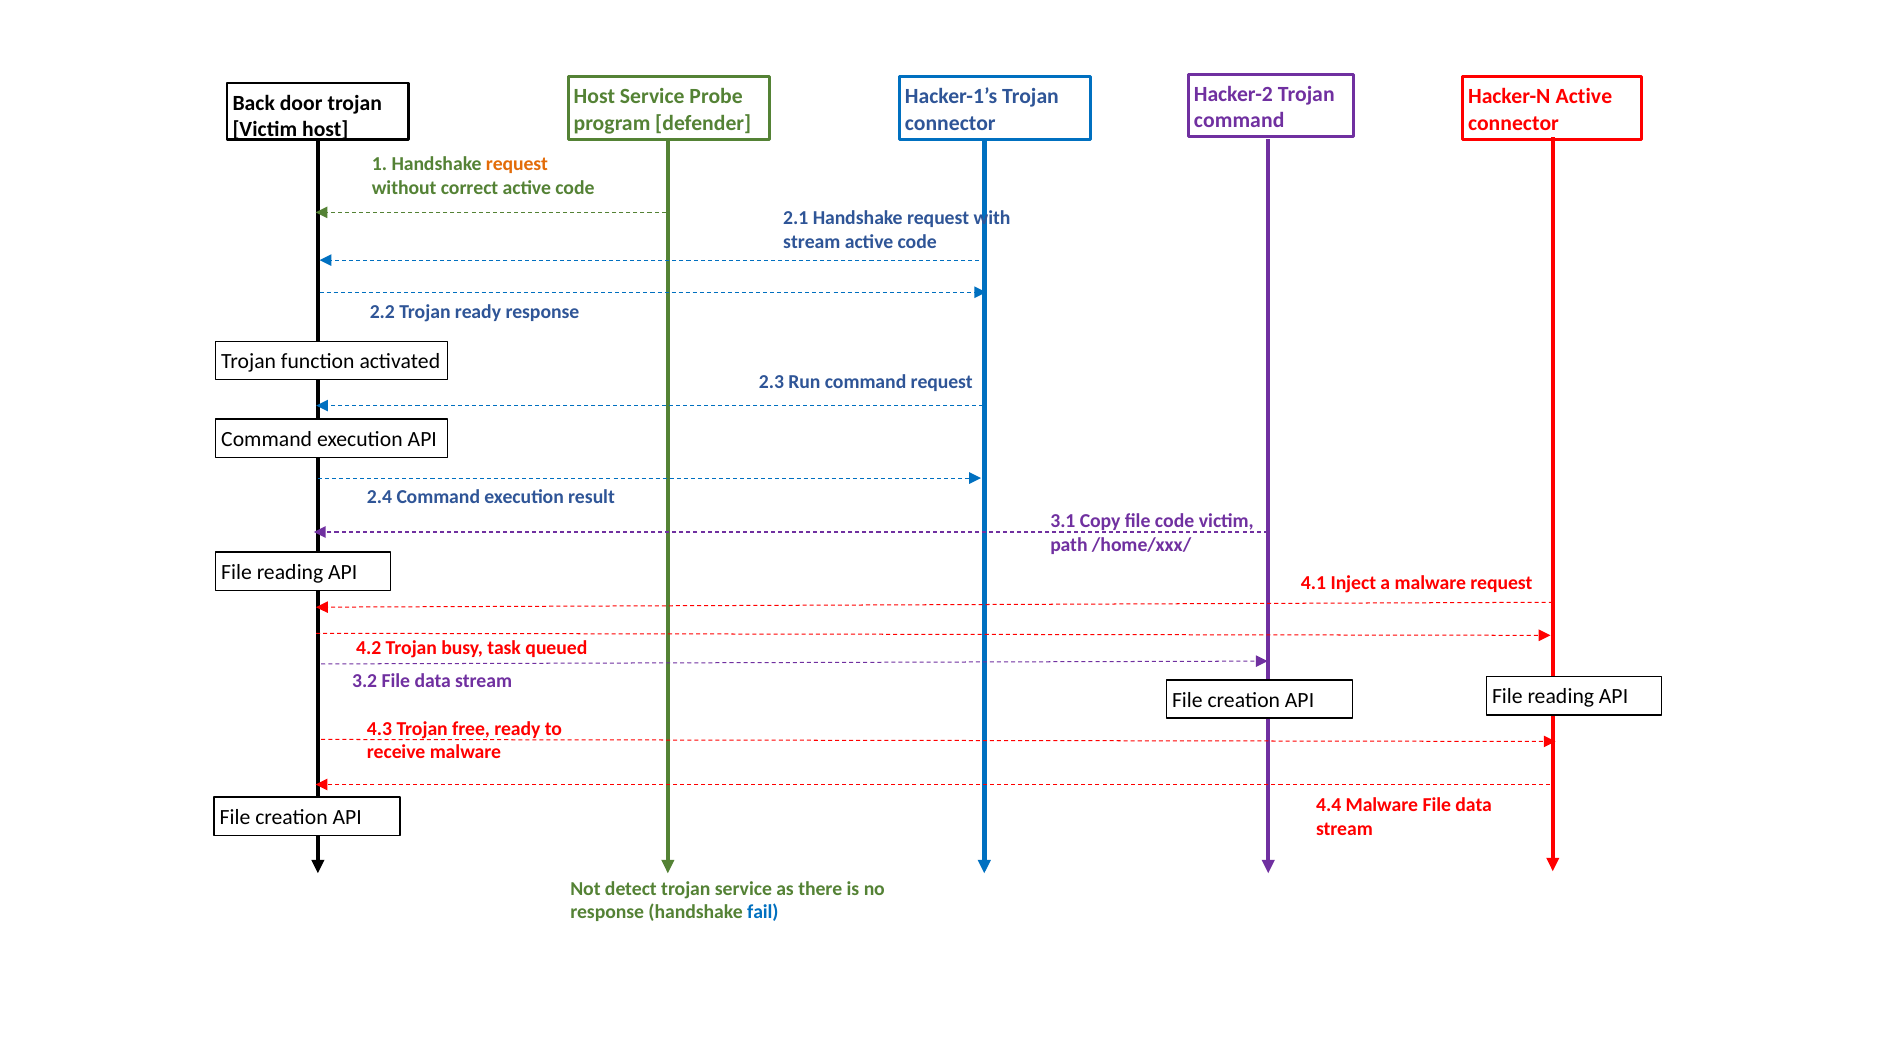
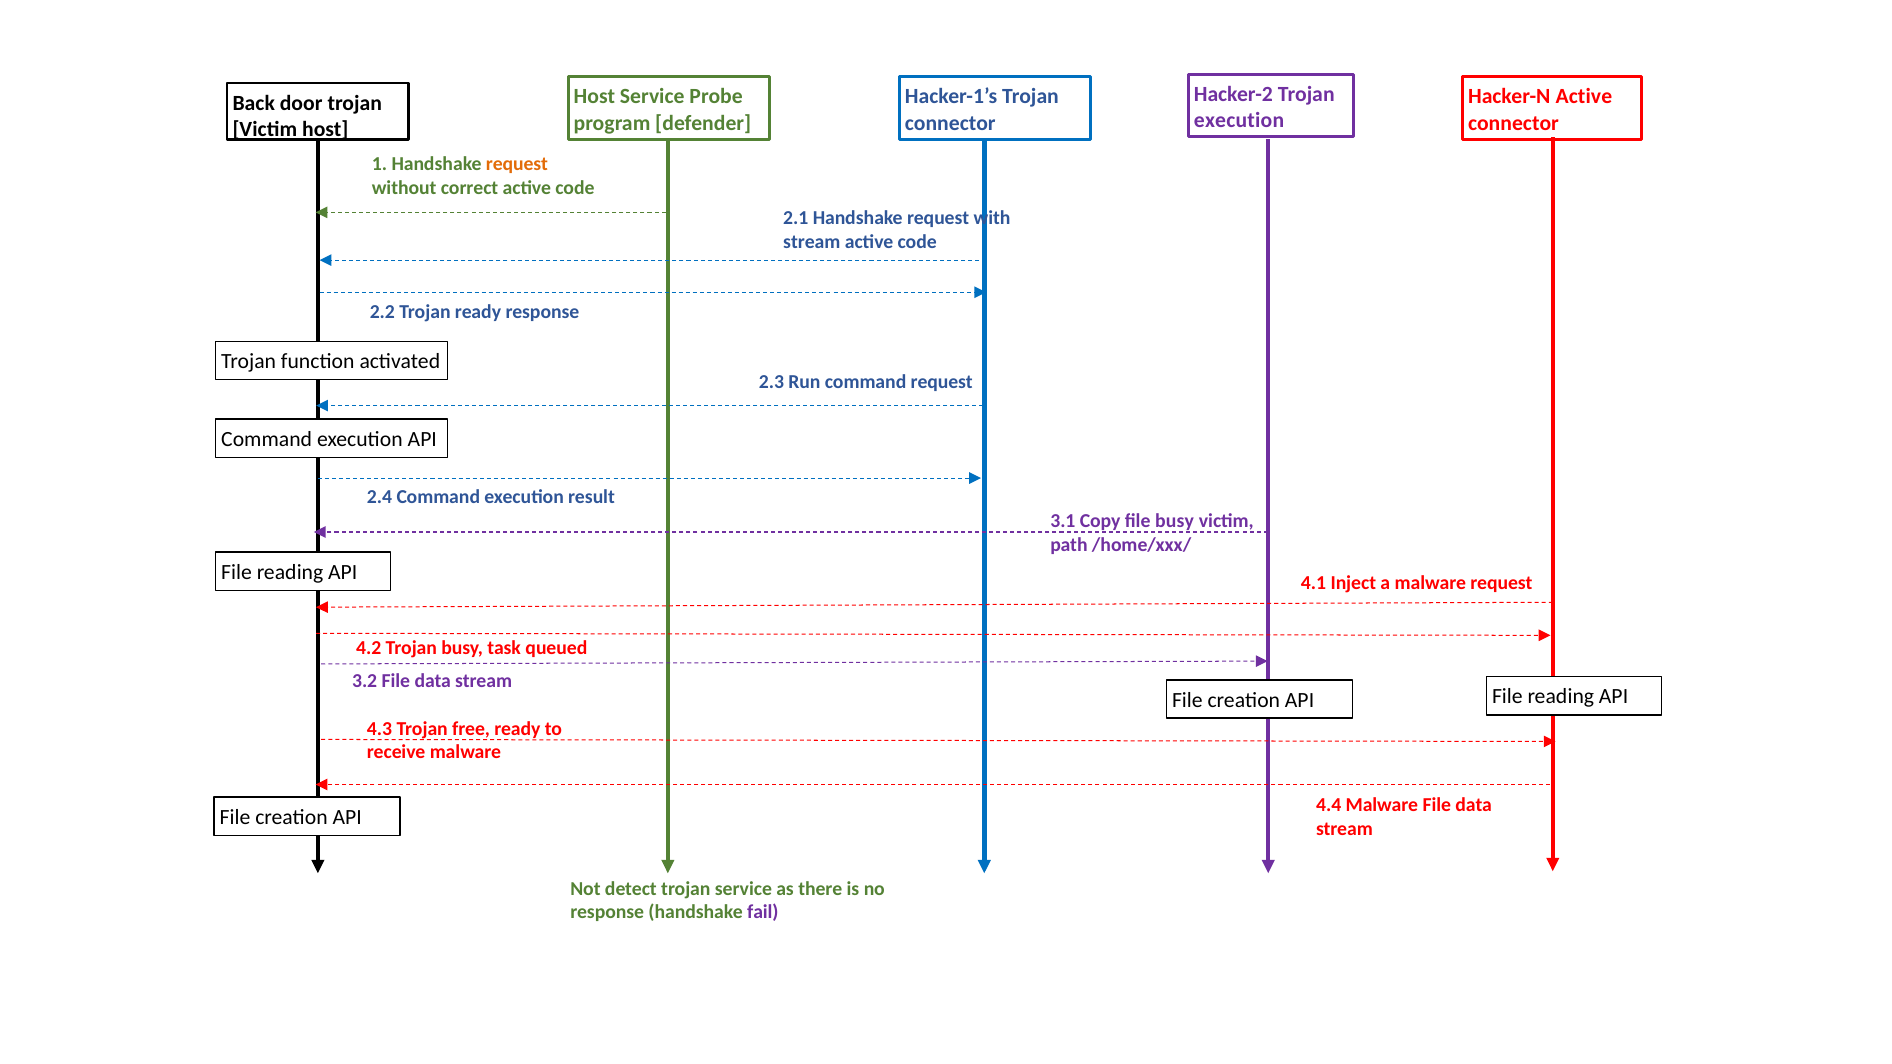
command: command -> execution (1239, 121)
file code: code -> busy (1175, 521)
fail colour: blue -> purple (763, 912)
